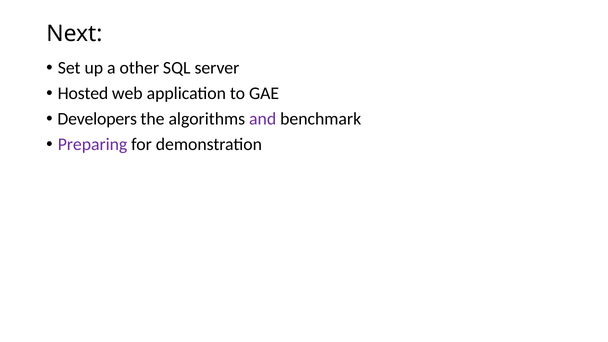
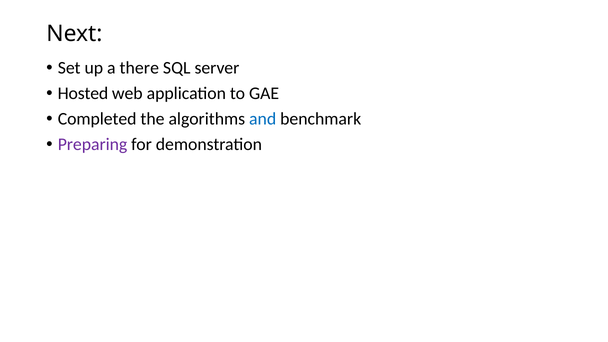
other: other -> there (139, 68)
Developers: Developers -> Completed (97, 119)
and colour: purple -> blue (263, 119)
